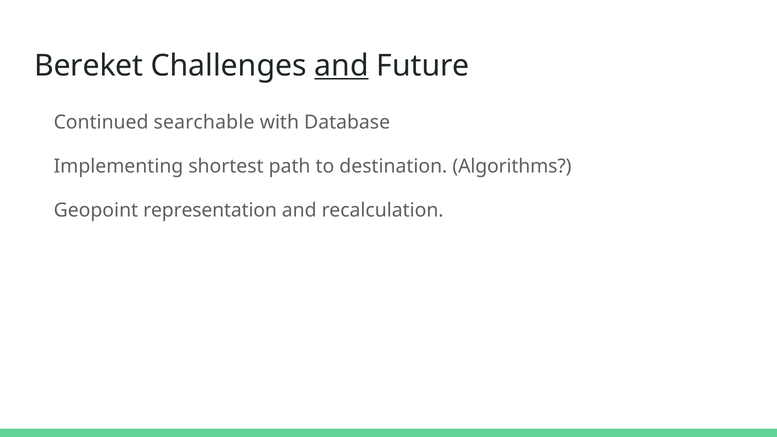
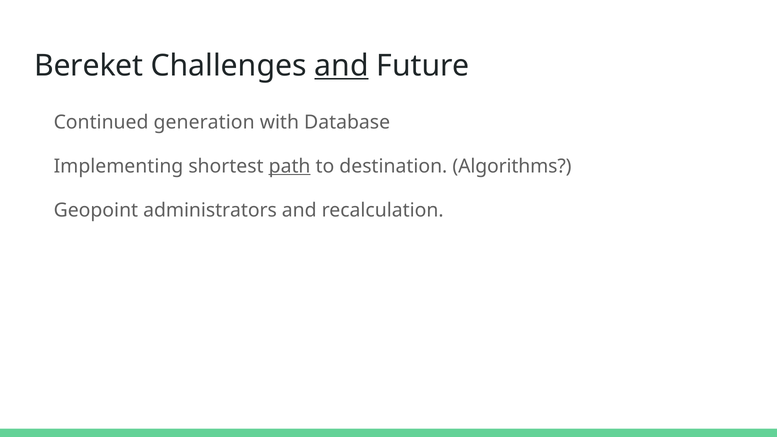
searchable: searchable -> generation (204, 122)
path underline: none -> present (290, 166)
representation: representation -> administrators (210, 210)
